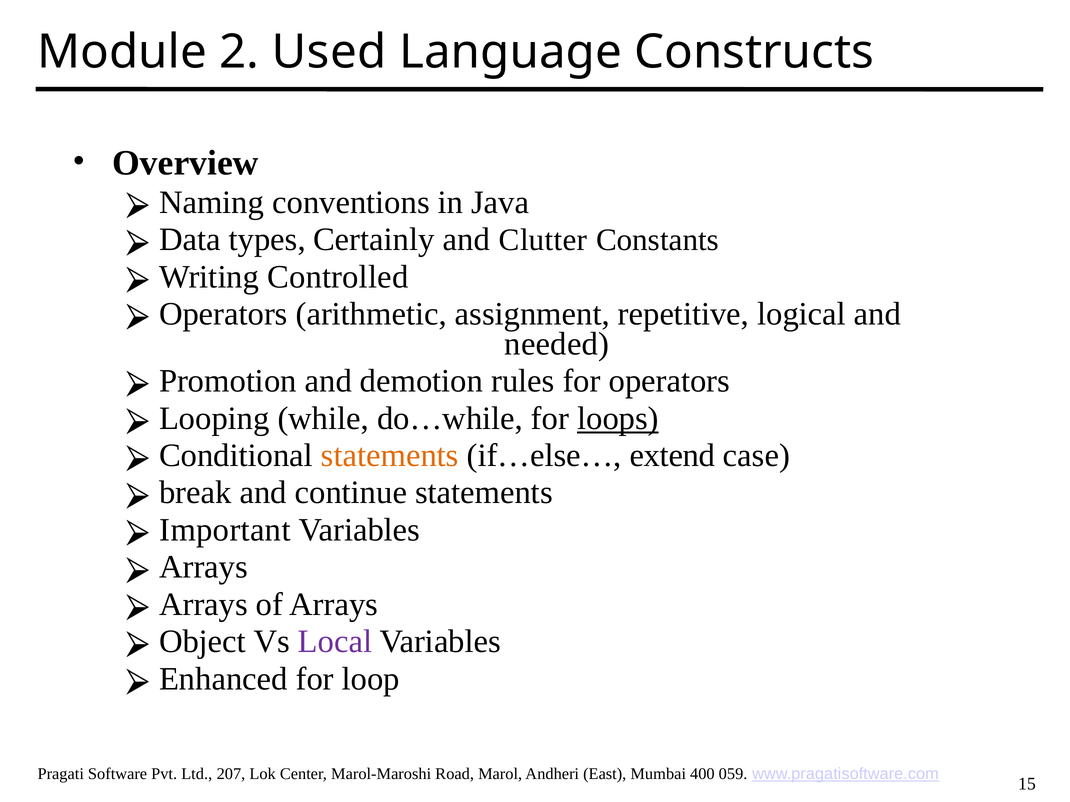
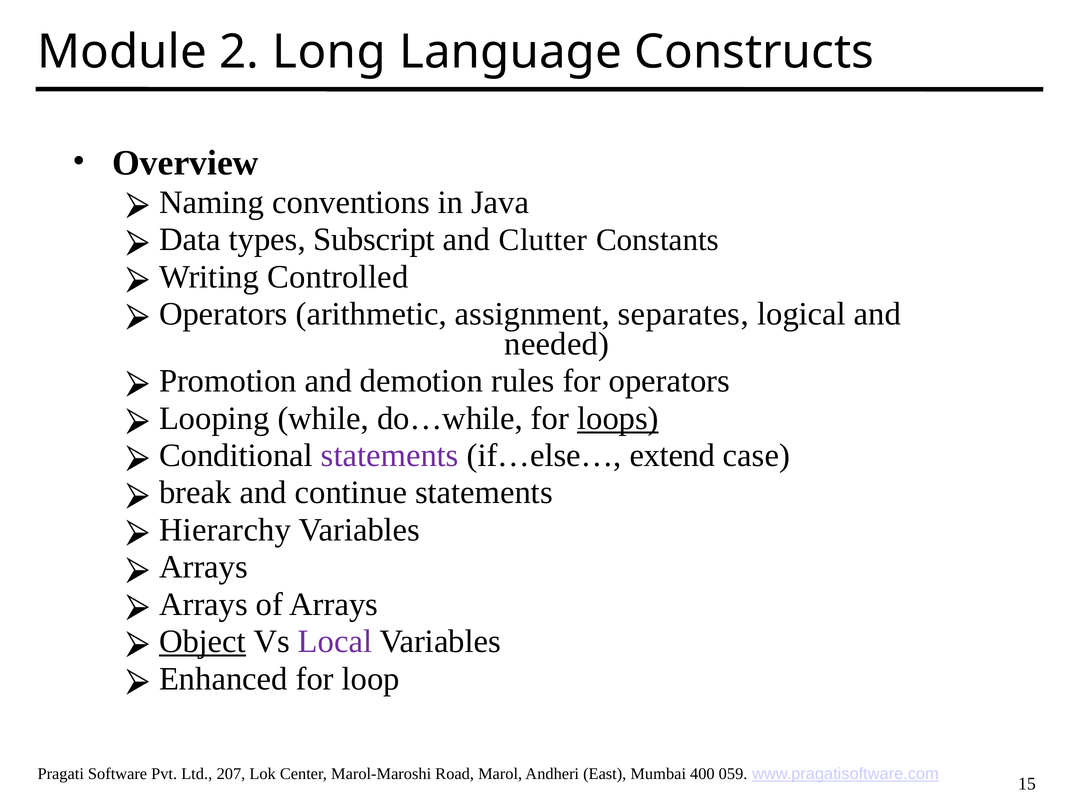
Used: Used -> Long (329, 52)
Certainly: Certainly -> Subscript (374, 240)
repetitive: repetitive -> separates (683, 314)
statements colour: orange -> purple (390, 456)
Important: Important -> Hierarchy (225, 530)
Object underline: none -> present (203, 642)
